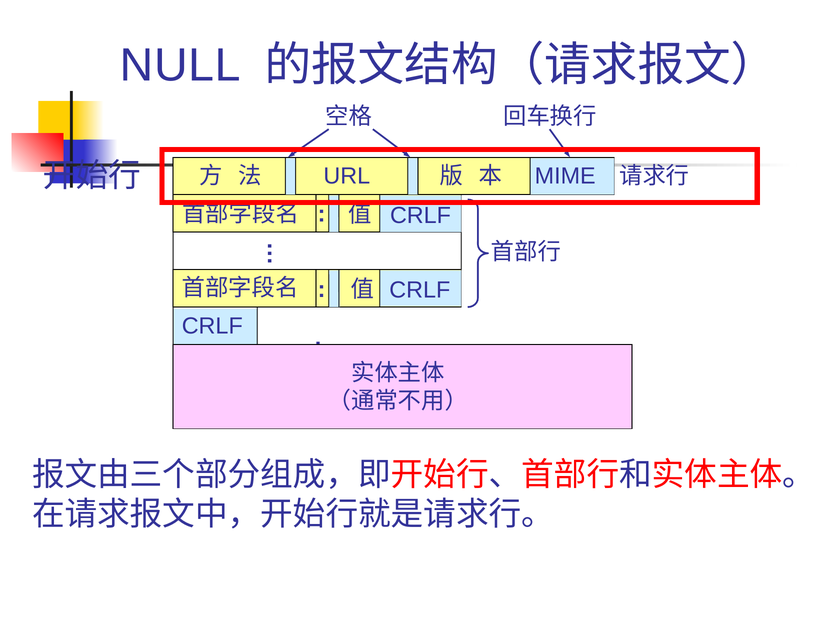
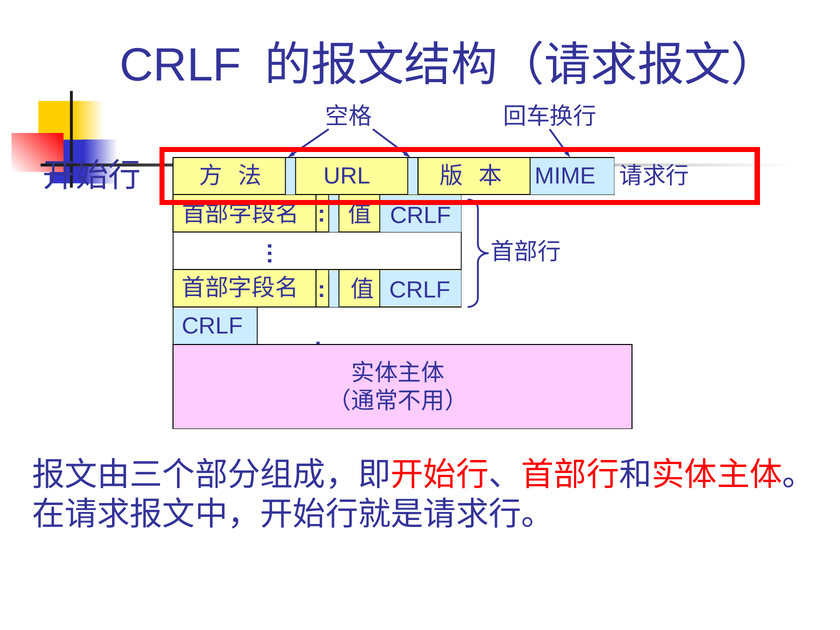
NULL: NULL -> CRLF (181, 66)
